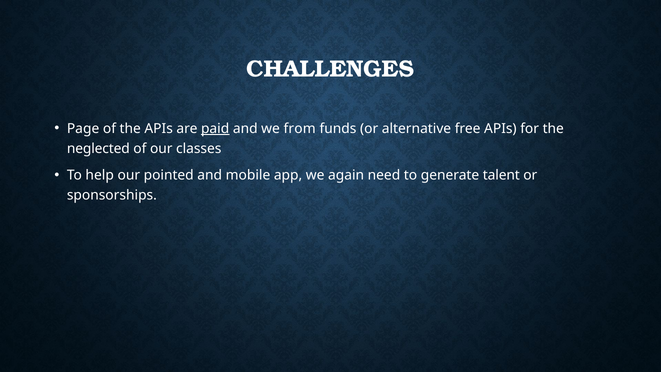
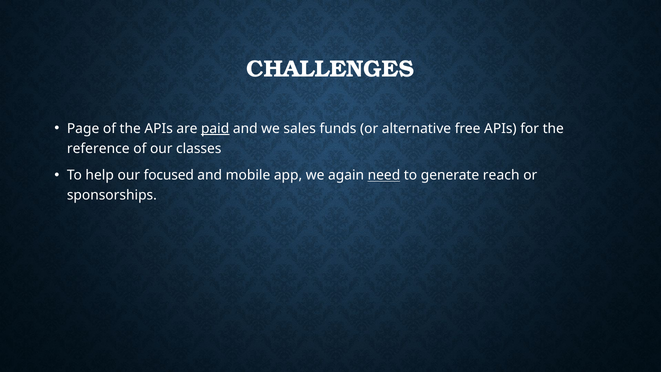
from: from -> sales (300, 129)
neglected: neglected -> reference (98, 148)
pointed: pointed -> focused (169, 175)
need underline: none -> present (384, 175)
talent: talent -> reach (501, 175)
